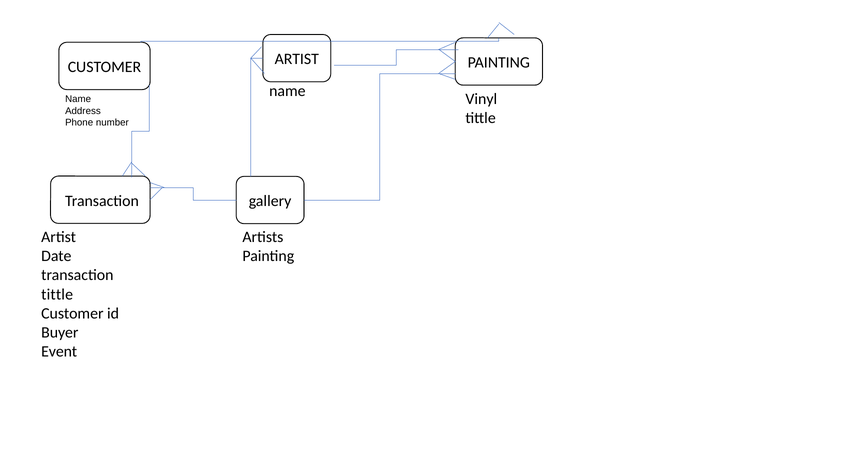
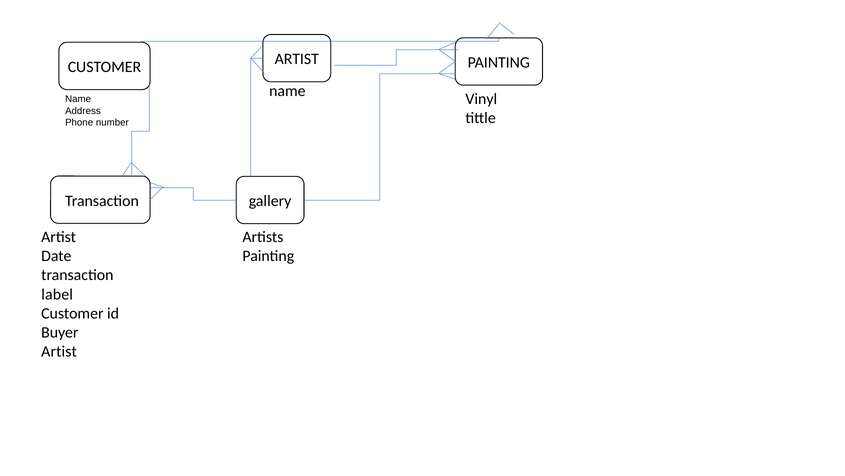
tittle: tittle -> label (57, 294)
Event: Event -> Artist (59, 351)
